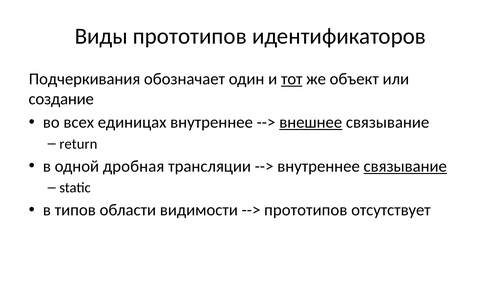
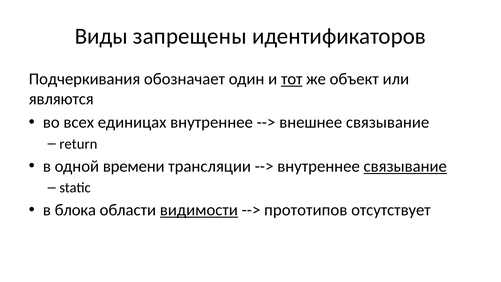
Виды прототипов: прототипов -> запрещены (190, 36)
создание: создание -> являются (61, 99)
внешнее underline: present -> none (311, 122)
дробная: дробная -> времени (134, 166)
типов: типов -> блока (75, 210)
видимости underline: none -> present (199, 210)
